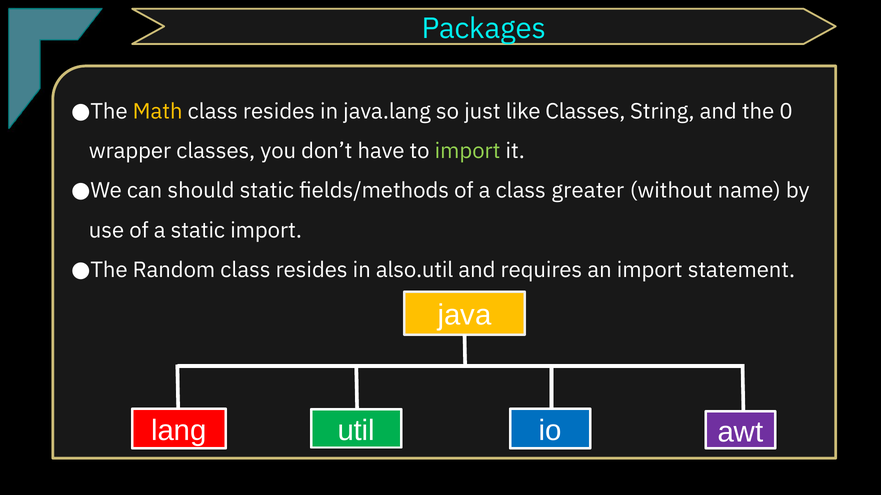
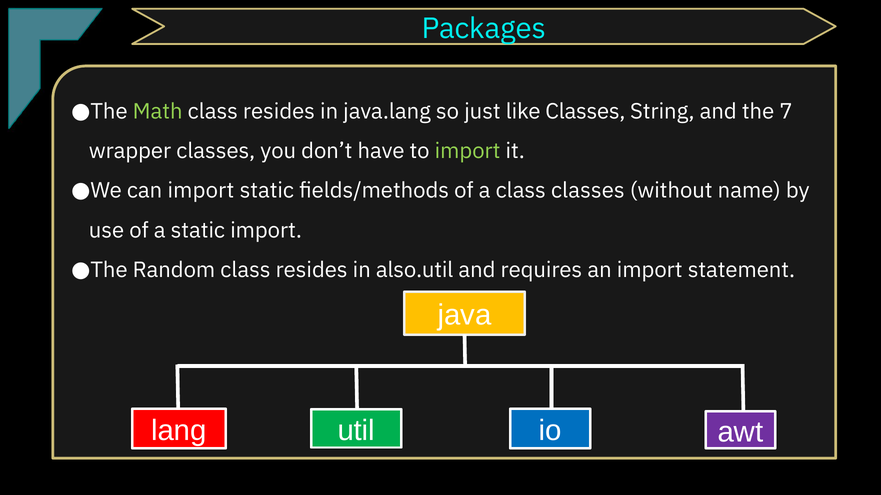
Math colour: yellow -> light green (158, 112)
0: 0 -> 7 (786, 112)
can should: should -> import (201, 191)
class greater: greater -> classes (588, 191)
